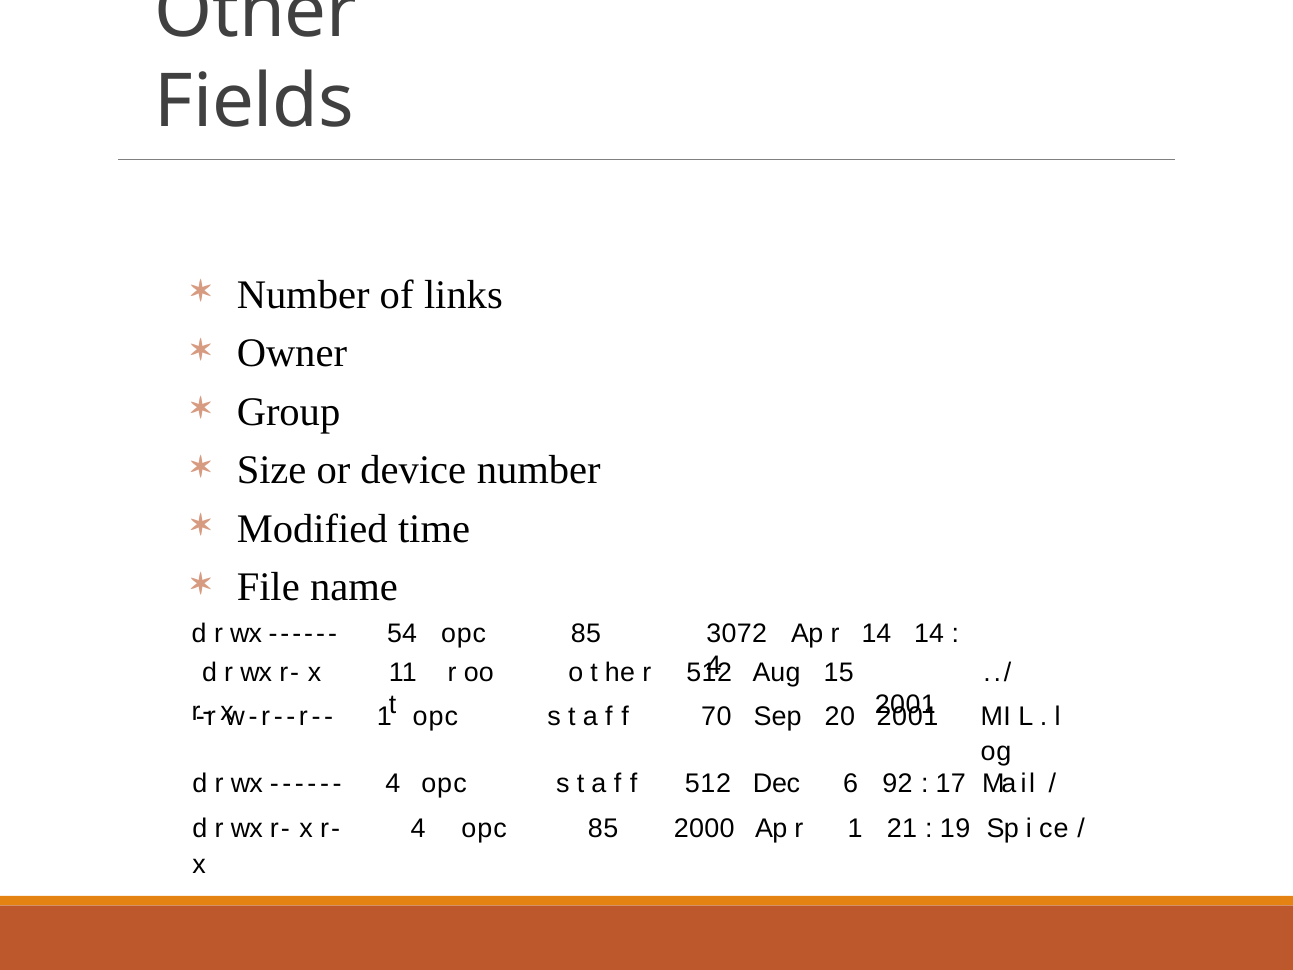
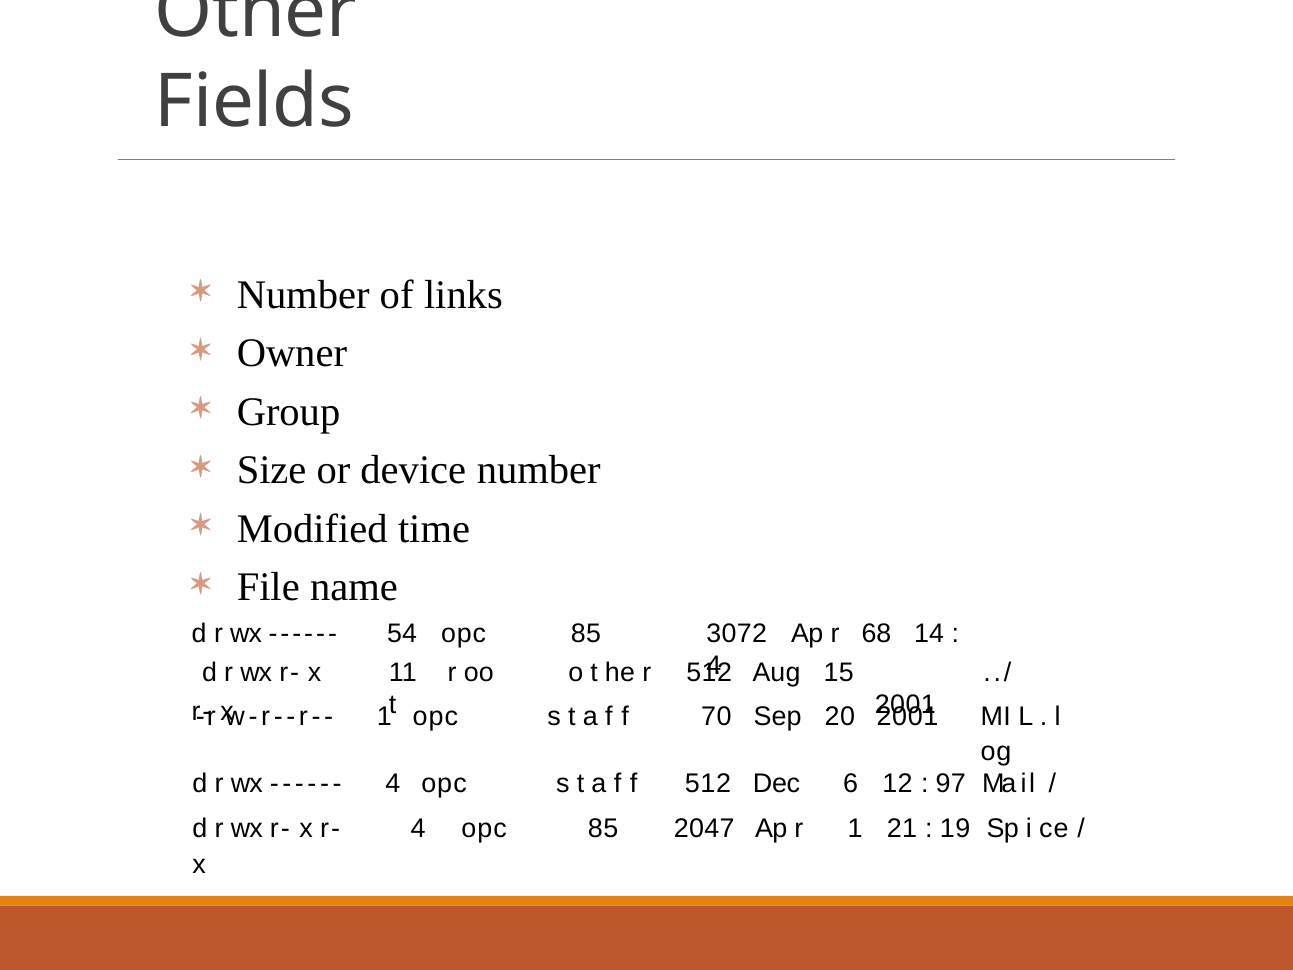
r 14: 14 -> 68 (876, 633)
92: 92 -> 12 (897, 783)
17: 17 -> 97 (951, 783)
2000: 2000 -> 2047 (704, 828)
